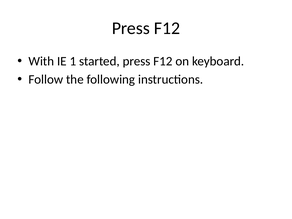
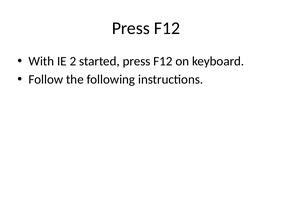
1: 1 -> 2 (73, 61)
